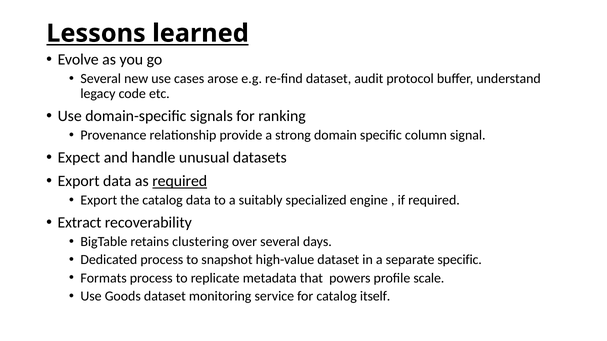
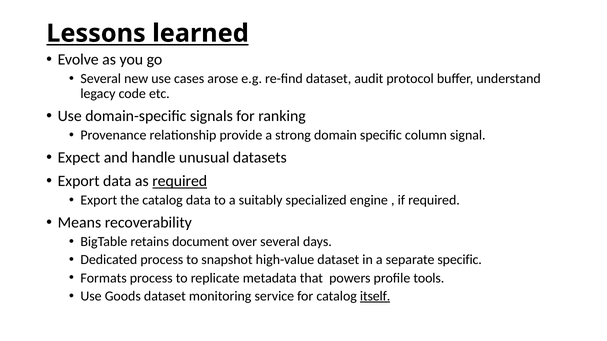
Extract: Extract -> Means (79, 223)
clustering: clustering -> document (201, 242)
scale: scale -> tools (429, 278)
itself underline: none -> present (375, 297)
